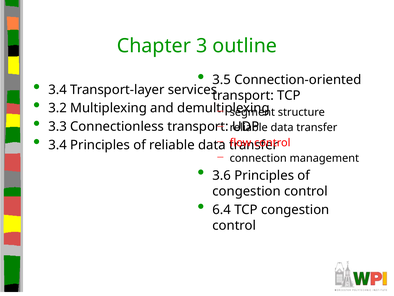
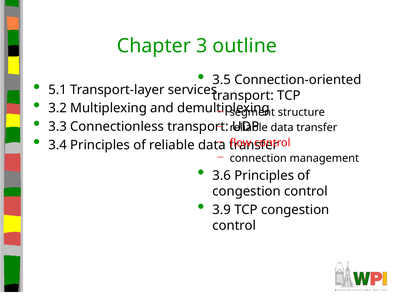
3.4: 3.4 -> 5.1 (58, 90)
6.4: 6.4 -> 3.9 (222, 209)
